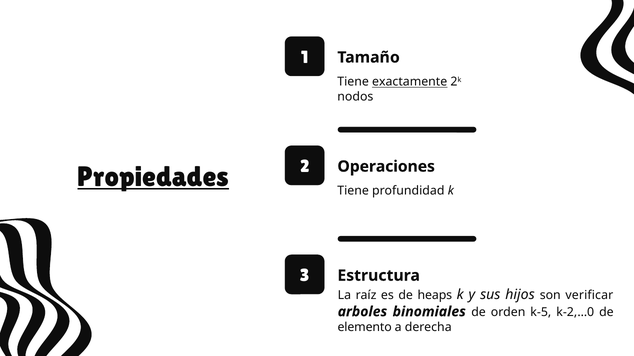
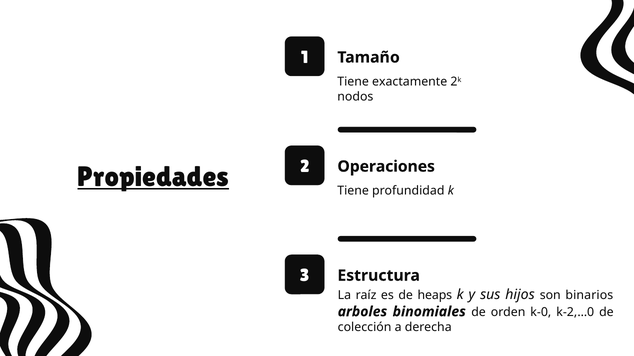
exactamente underline: present -> none (410, 82)
verificar: verificar -> binarios (589, 296)
k-5: k-5 -> k-0 (541, 313)
elemento: elemento -> colección (365, 328)
